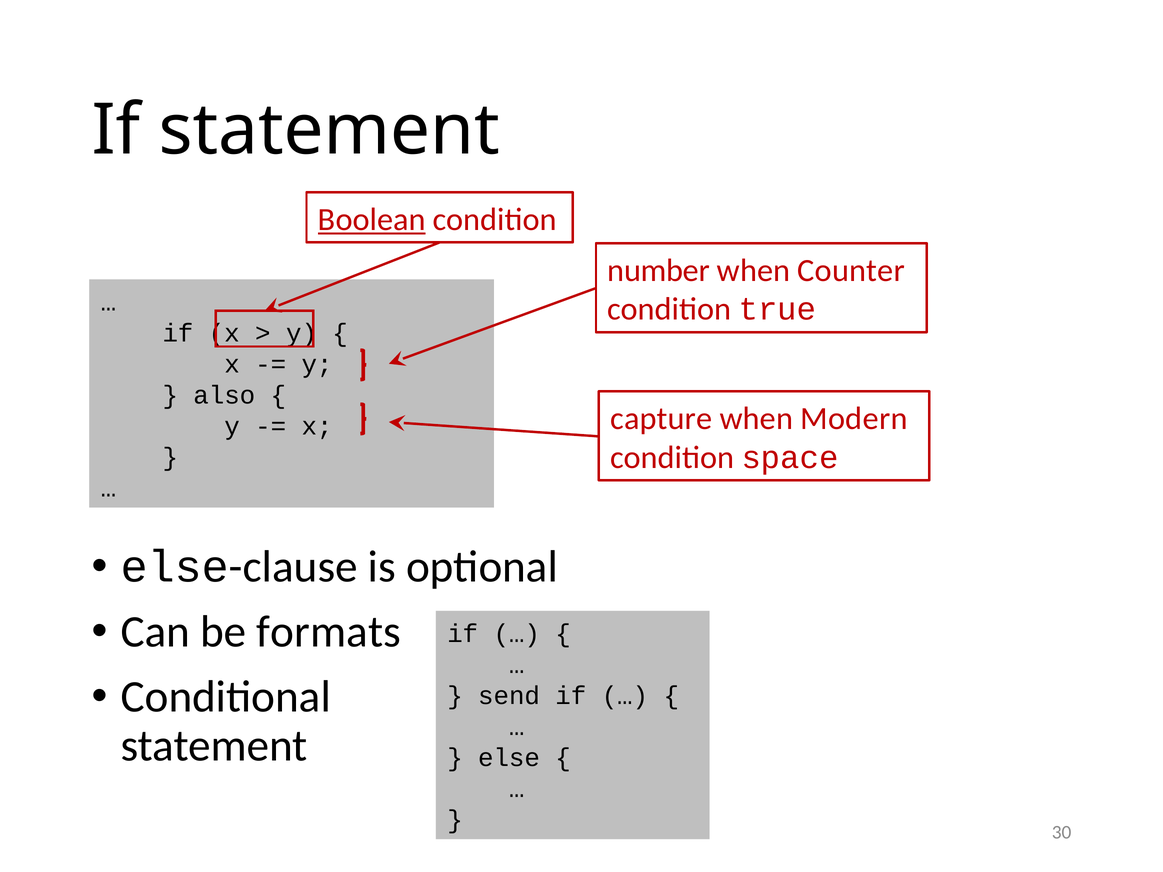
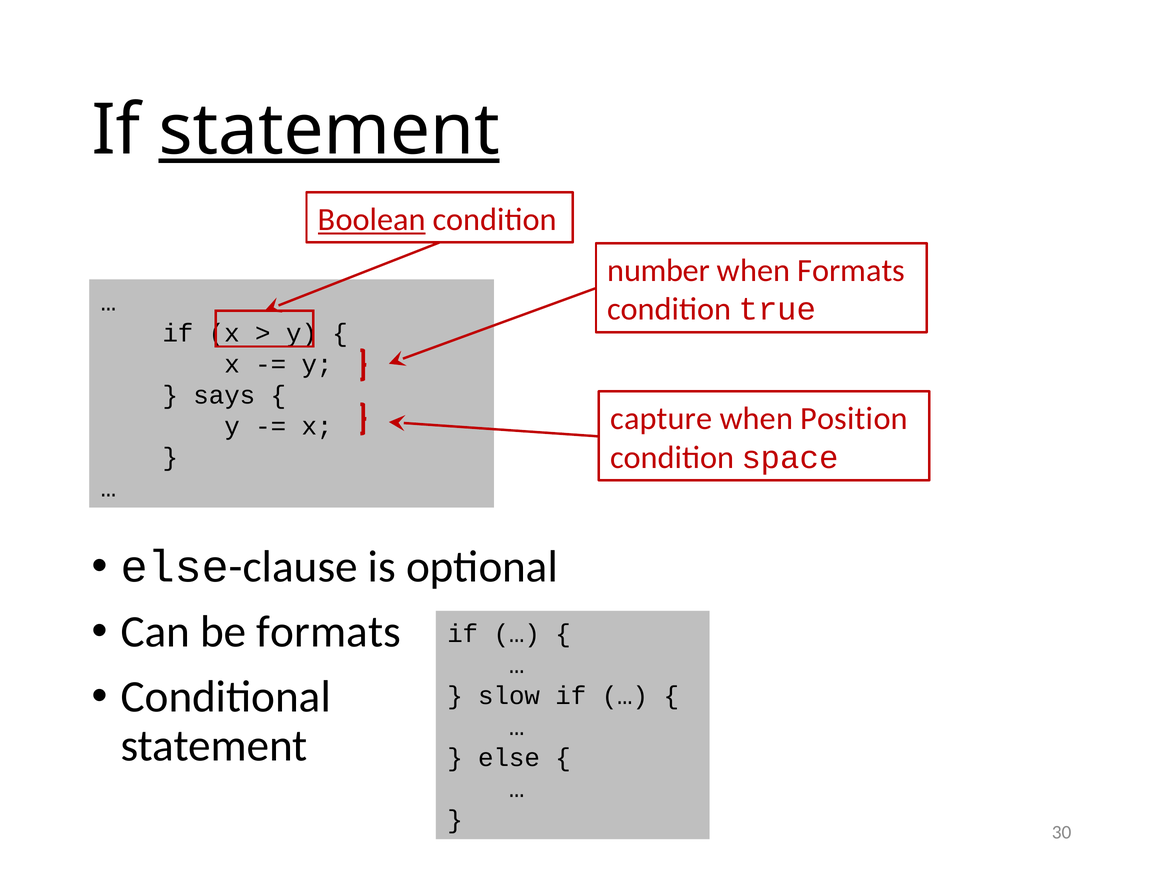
statement underline: none -> present (329, 130)
when Counter: Counter -> Formats (851, 271)
also: also -> says (224, 395)
Modern: Modern -> Position (854, 419)
send: send -> slow (509, 696)
